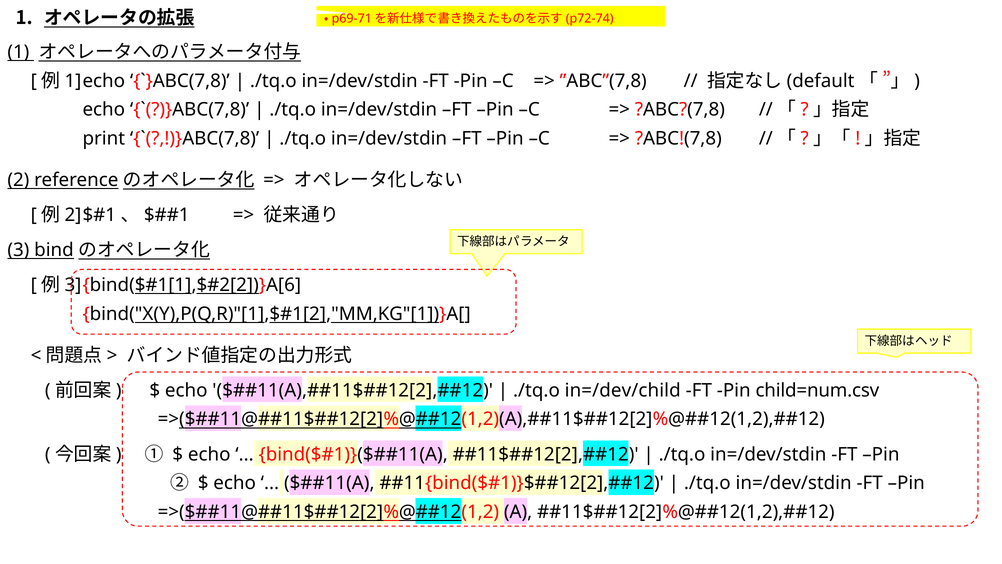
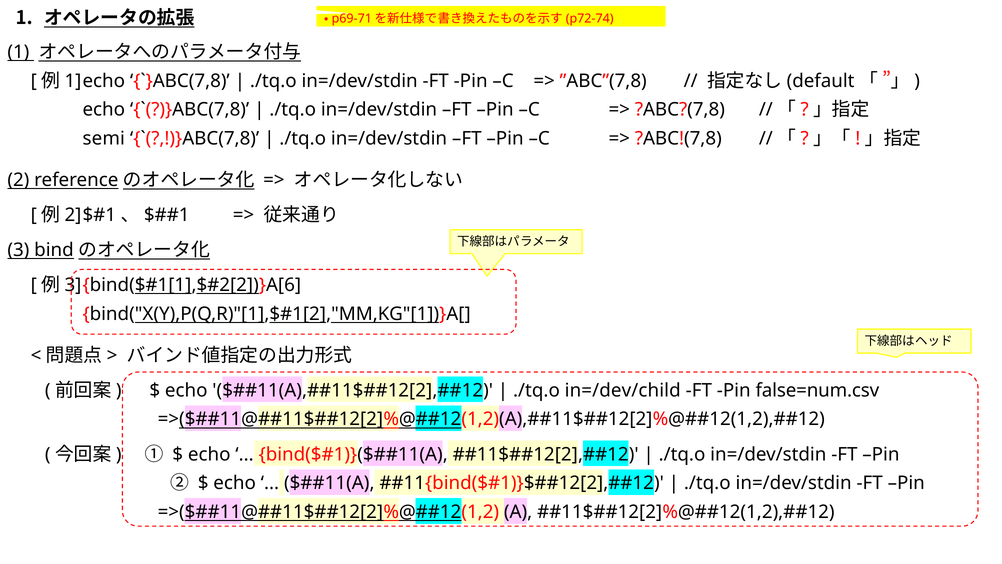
print: print -> semi (104, 138)
child=num.csv: child=num.csv -> false=num.csv (817, 390)
